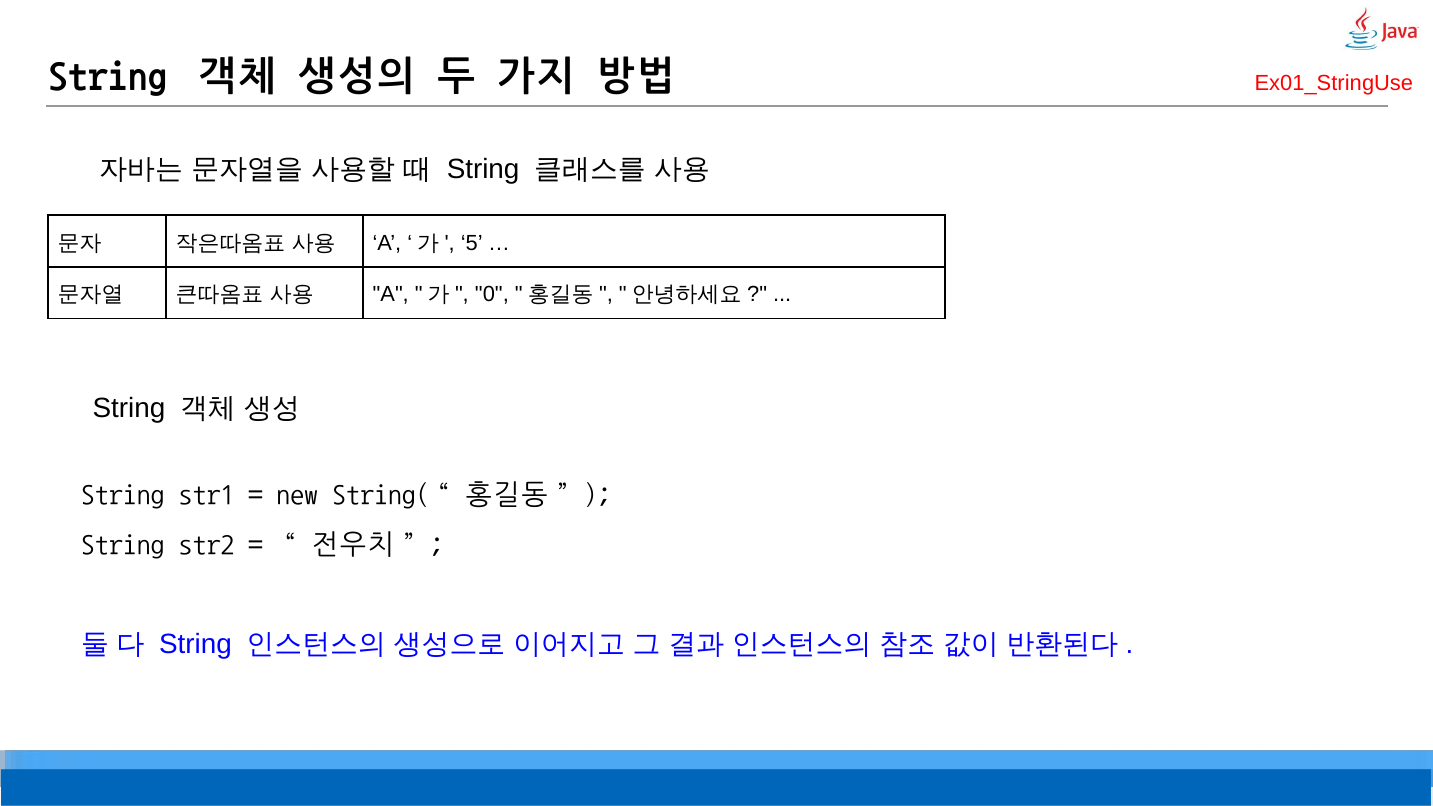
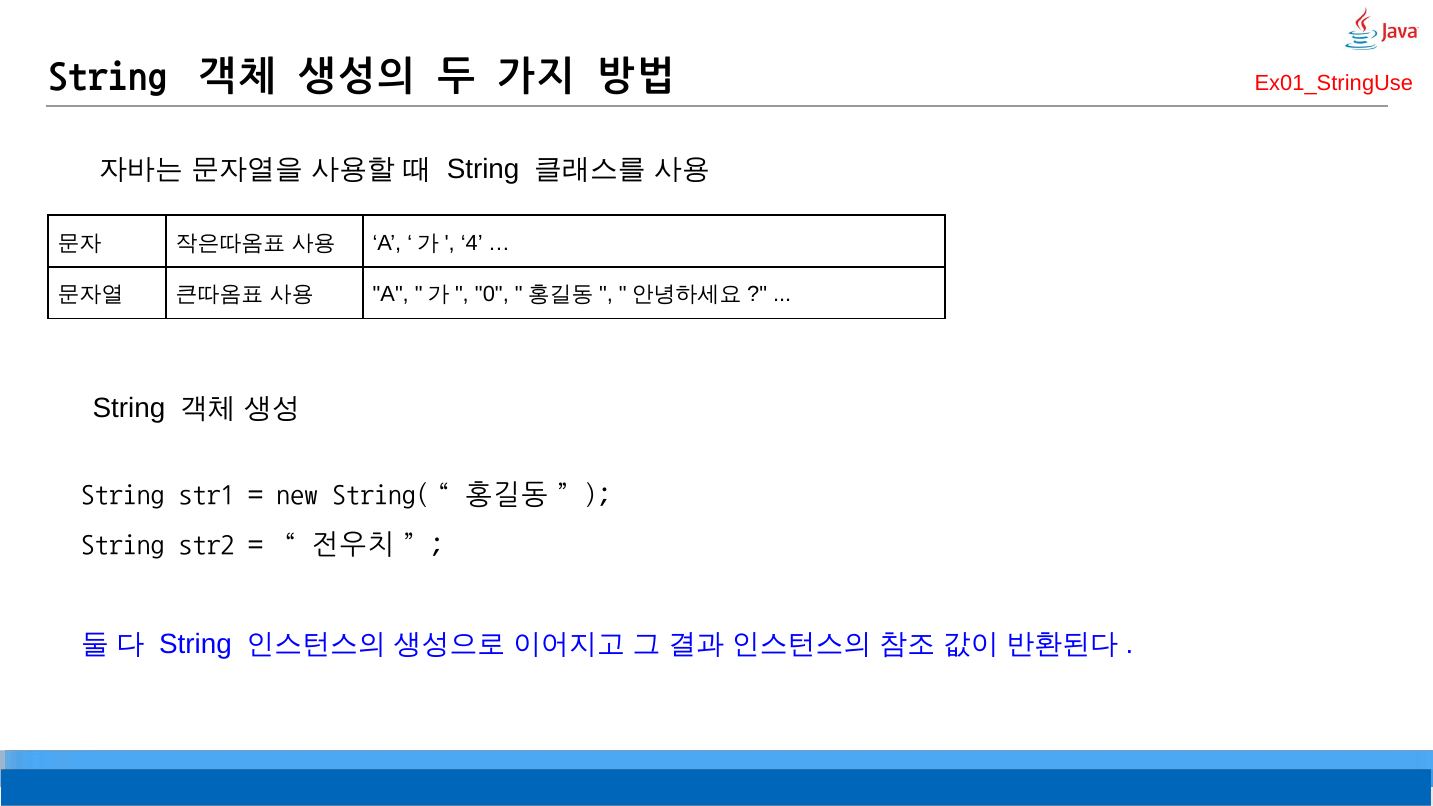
5: 5 -> 4 (472, 243)
